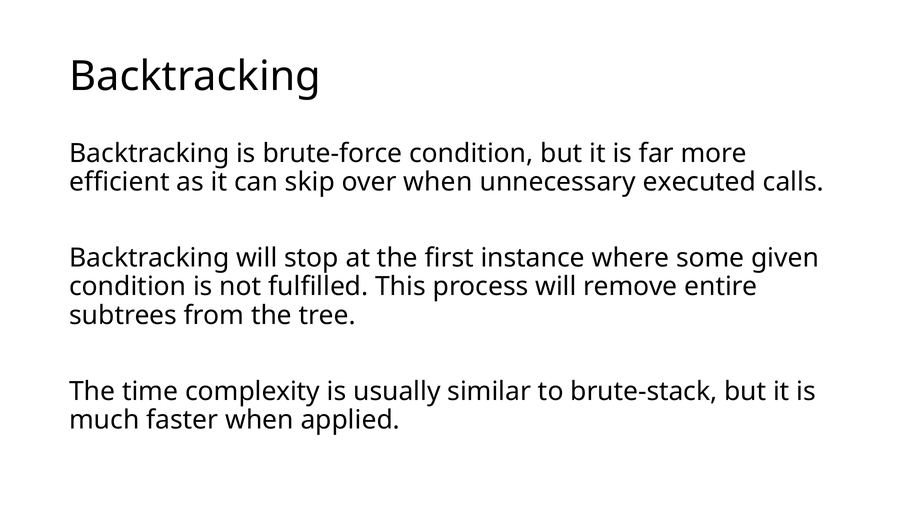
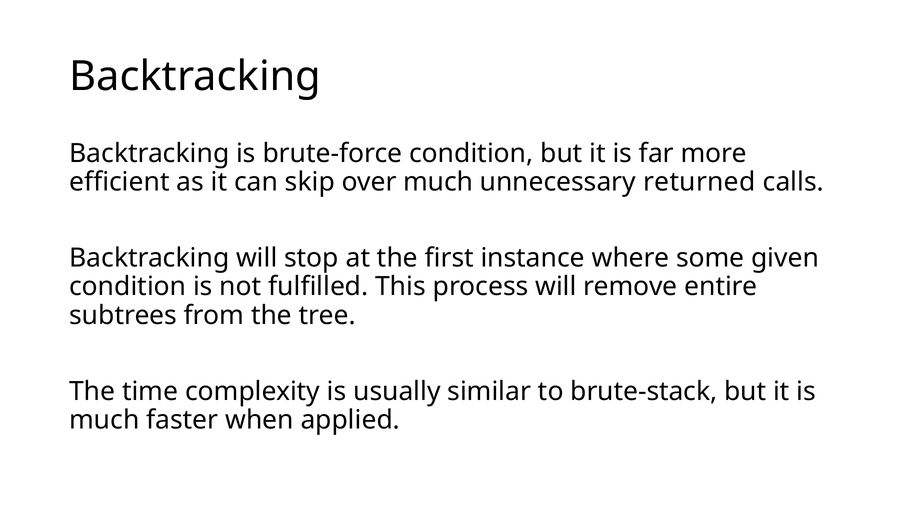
over when: when -> much (438, 182)
executed: executed -> returned (699, 182)
